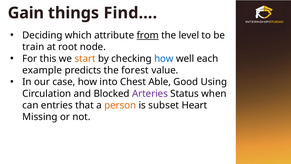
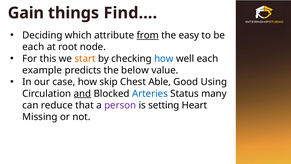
level: level -> easy (189, 35)
train: train -> each (33, 47)
forest: forest -> below (135, 70)
into: into -> skip (109, 82)
and underline: none -> present (82, 93)
Arteries colour: purple -> blue (150, 93)
when: when -> many (214, 93)
entries: entries -> reduce (57, 105)
person colour: orange -> purple (120, 105)
subset: subset -> setting (164, 105)
